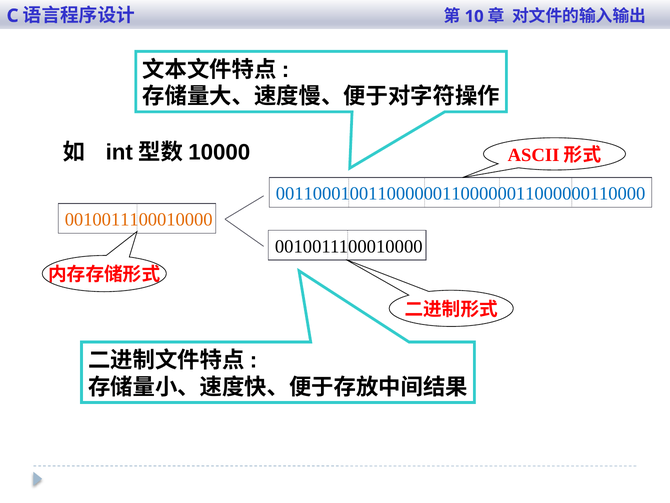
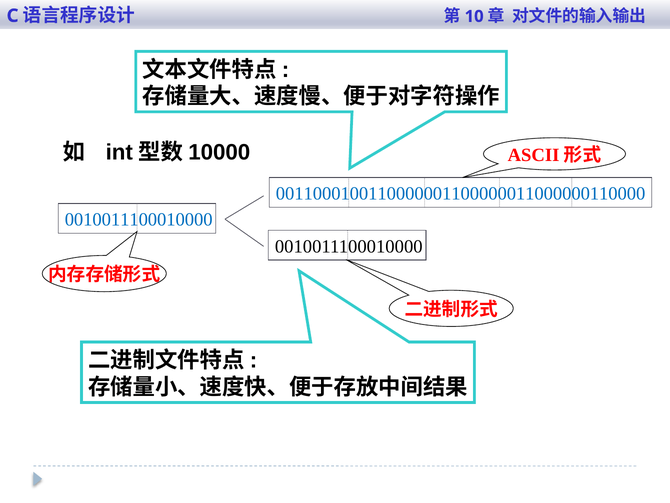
0010011100010000 colour: orange -> blue (139, 220)
